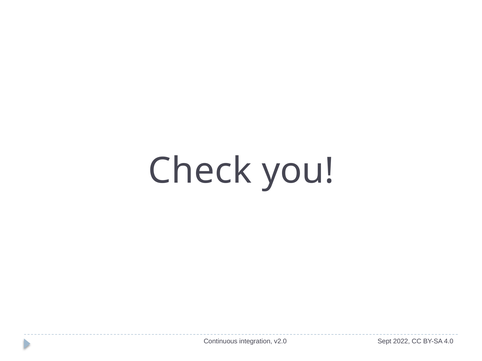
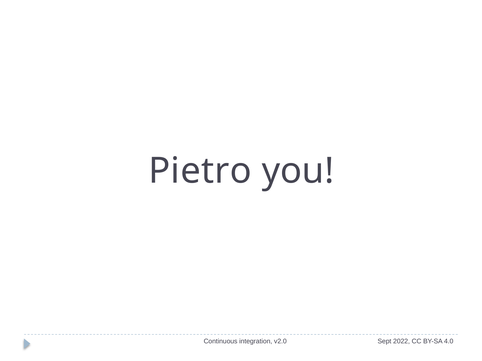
Check: Check -> Pietro (200, 171)
